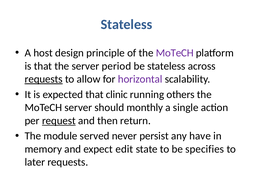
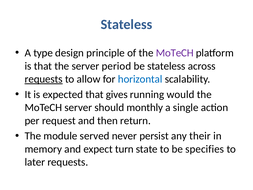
host: host -> type (43, 53)
horizontal colour: purple -> blue (140, 79)
clinic: clinic -> gives (117, 94)
others: others -> would (181, 94)
request underline: present -> none (59, 120)
have: have -> their (200, 136)
edit: edit -> turn (124, 149)
